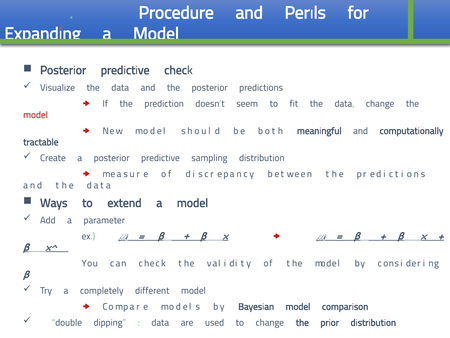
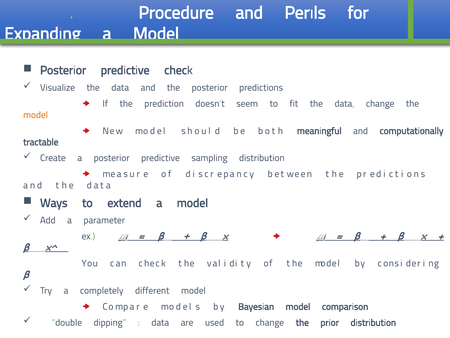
model colour: red -> orange (36, 115)
